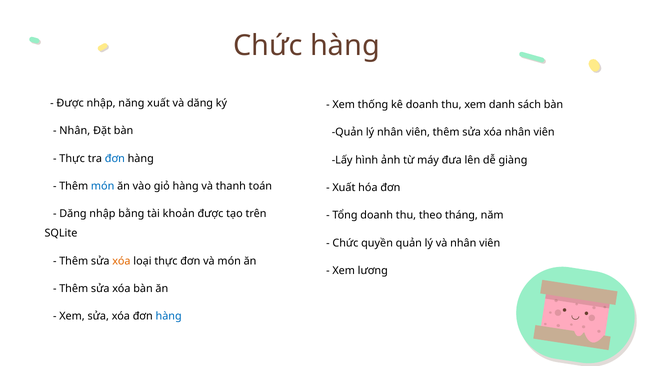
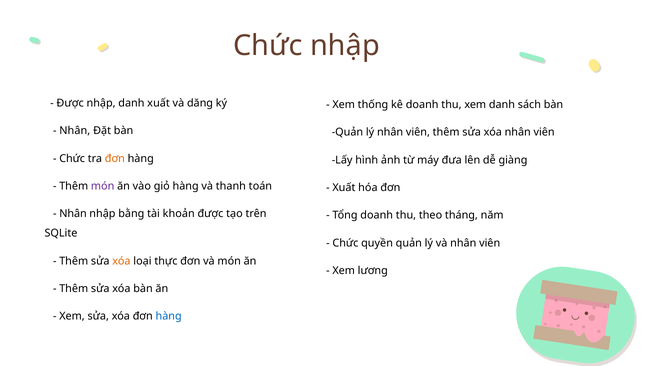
Chức hàng: hàng -> nhập (345, 46)
nhập năng: năng -> danh (131, 103)
Thực: Thực -> Chức (72, 158)
đơn colour: blue -> orange (115, 158)
món colour: blue -> purple (103, 186)
Dăng: Dăng -> Nhân (73, 214)
